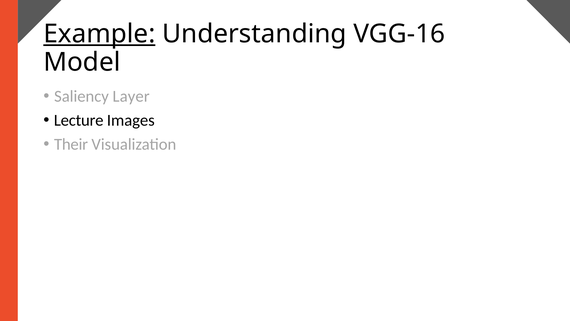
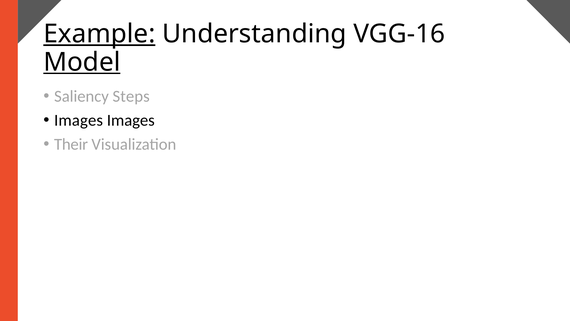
Model underline: none -> present (82, 62)
Layer: Layer -> Steps (131, 96)
Lecture: Lecture -> Images (79, 120)
